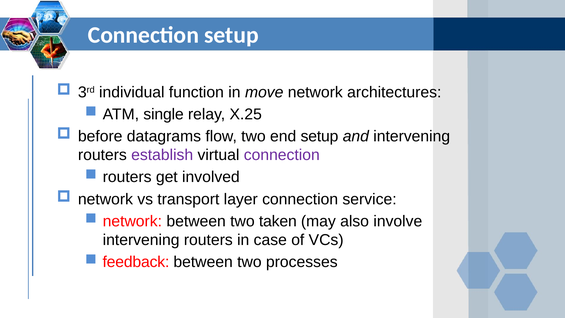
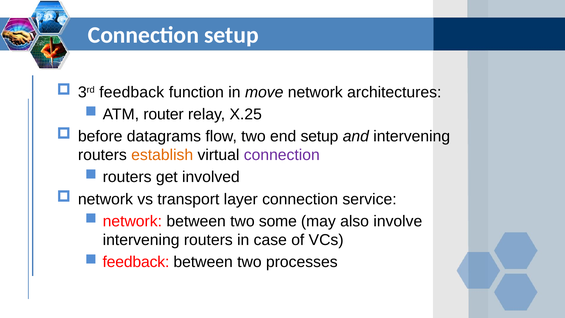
3rd individual: individual -> feedback (132, 92)
single: single -> router (164, 114)
establish colour: purple -> orange (162, 155)
taken: taken -> some (278, 221)
